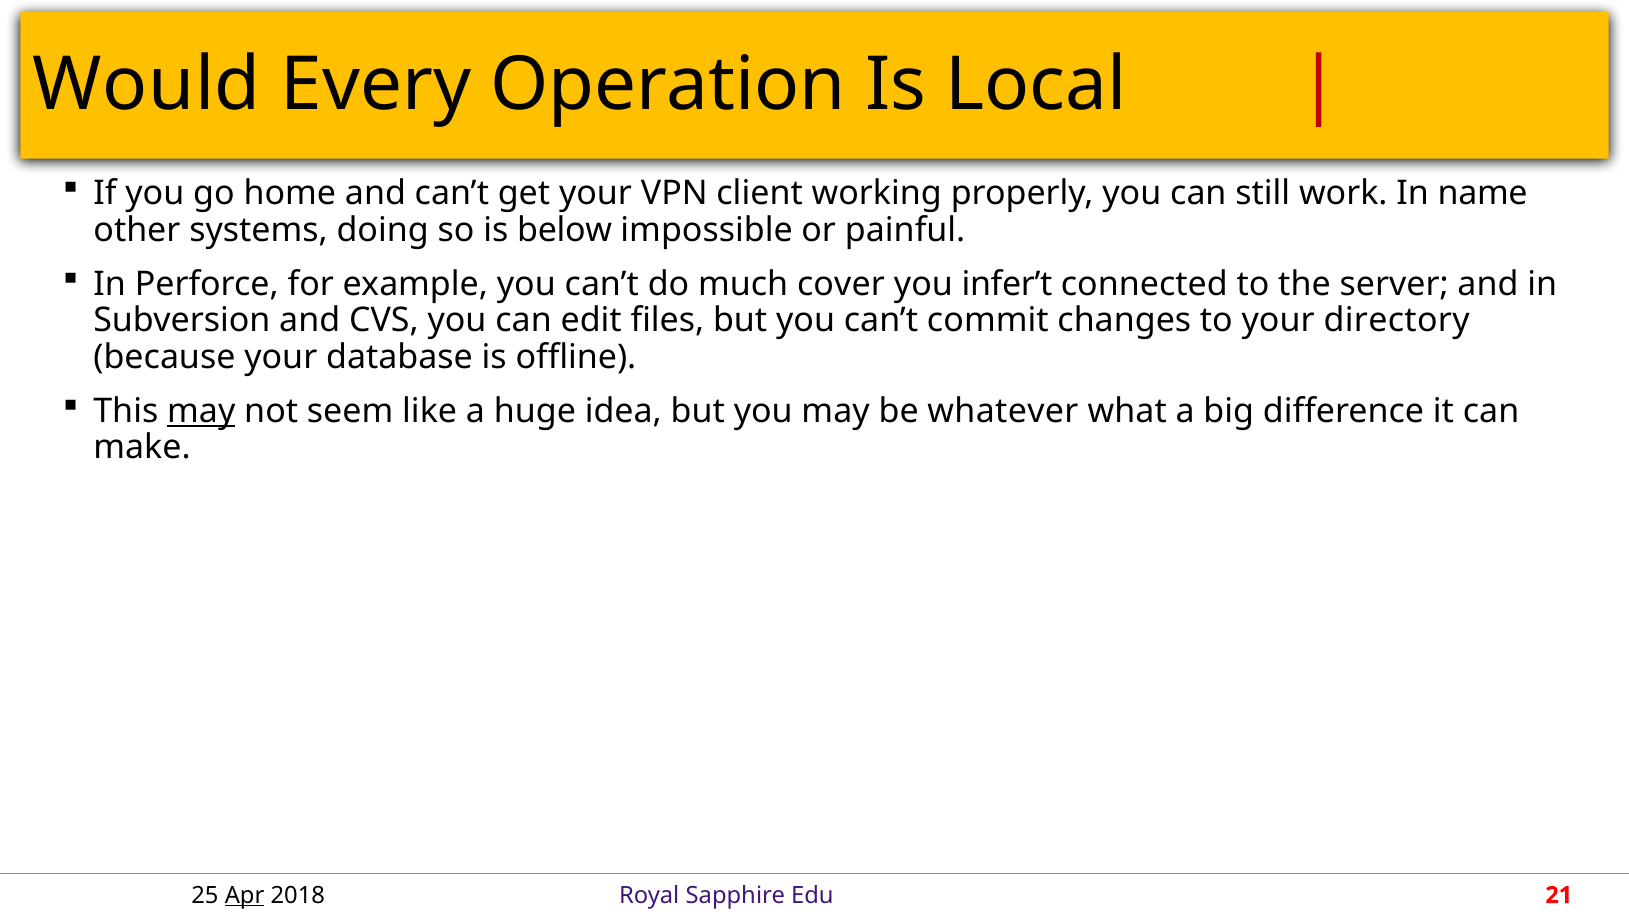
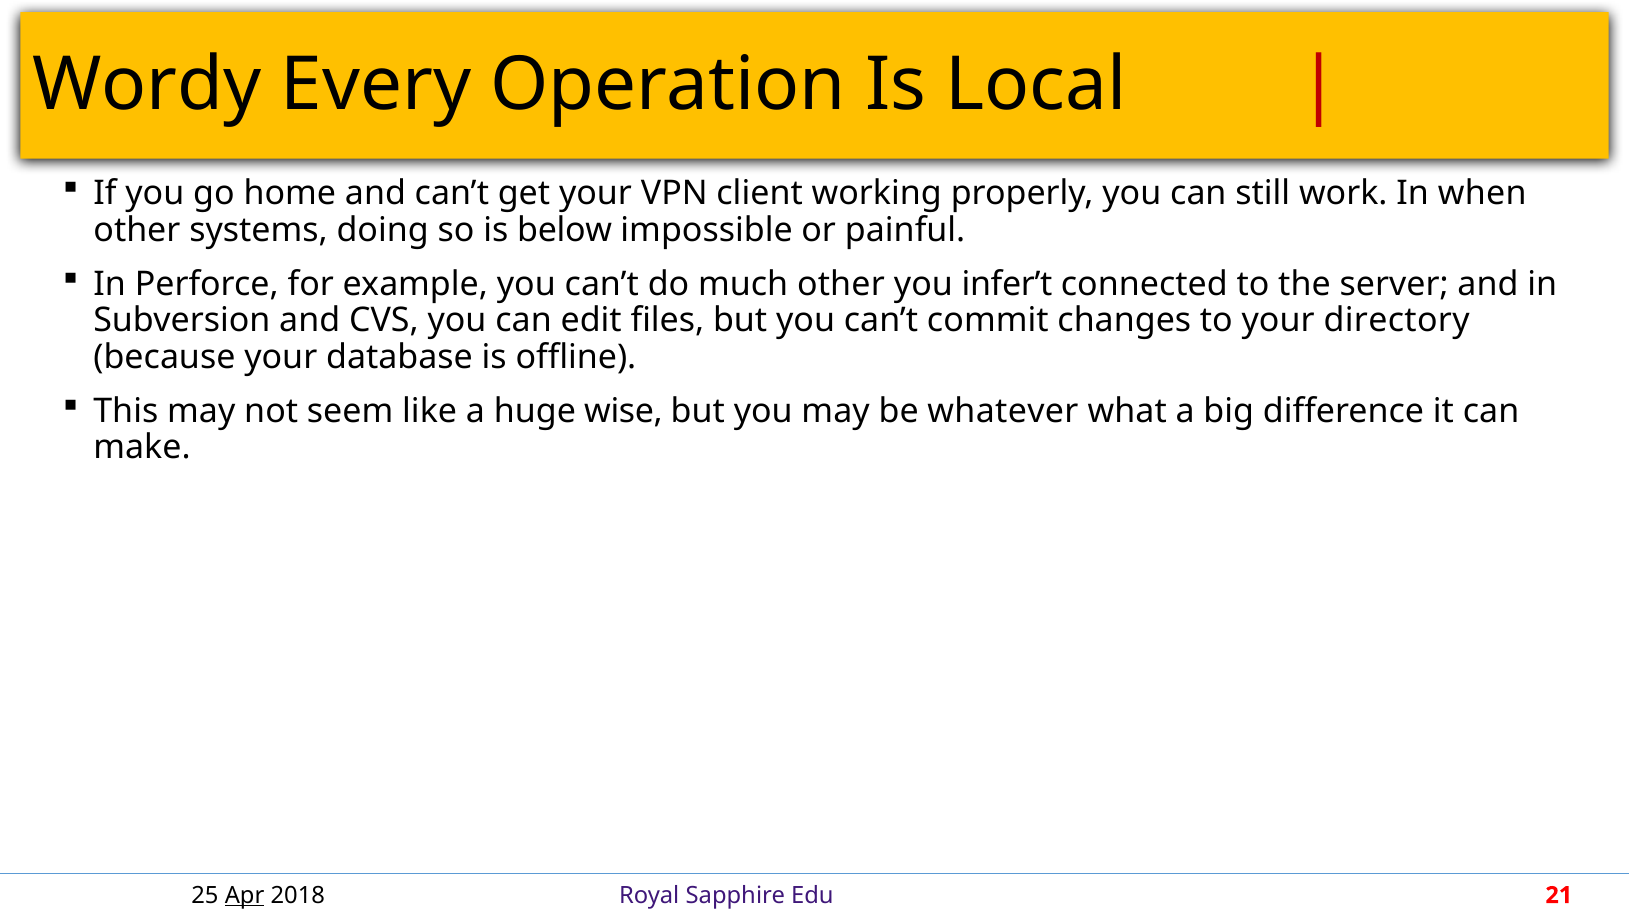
Would: Would -> Wordy (147, 85)
name: name -> when (1482, 194)
much cover: cover -> other (841, 284)
may underline: present -> none (201, 411)
idea: idea -> wise (623, 411)
